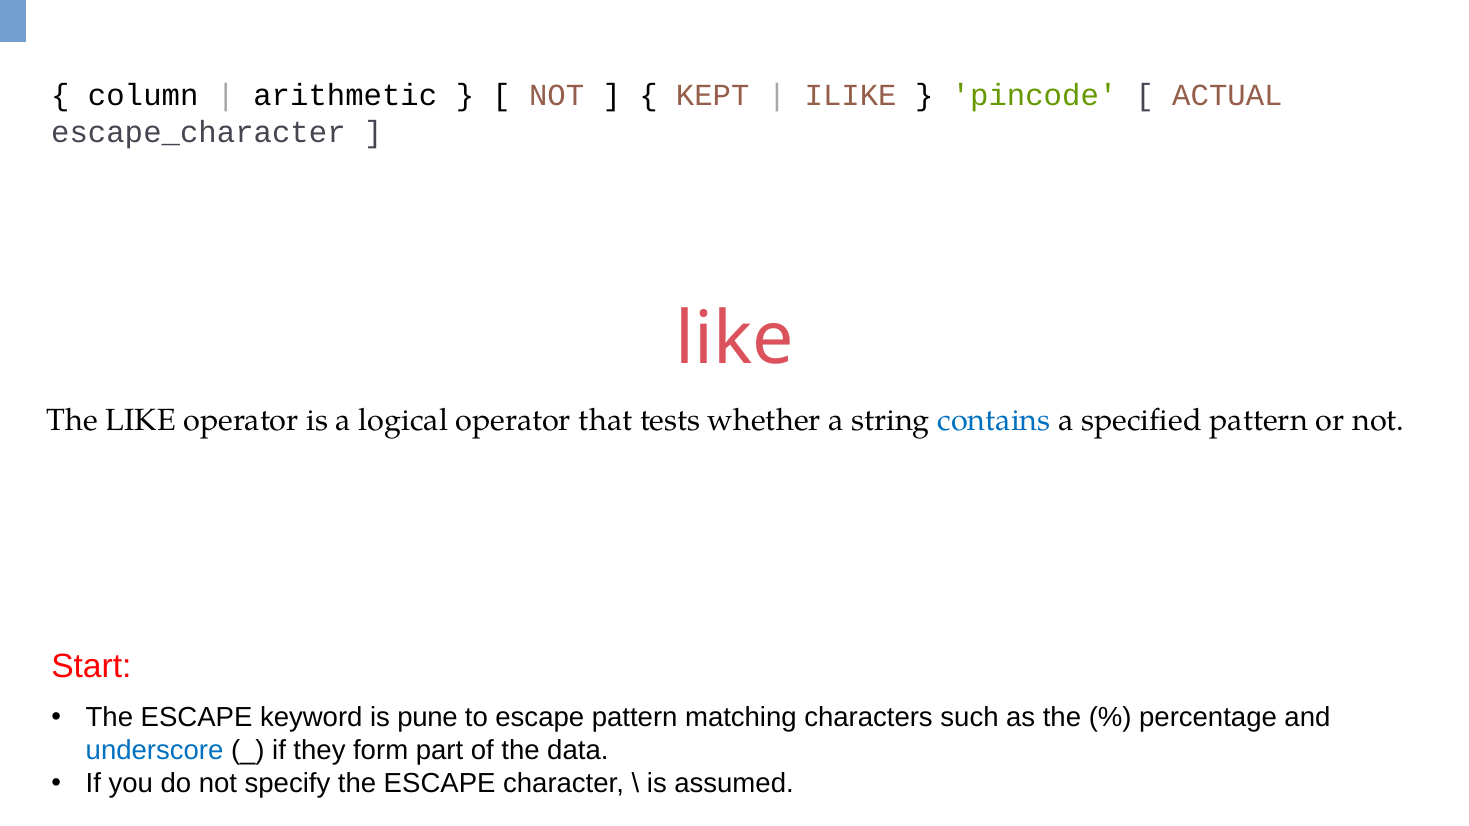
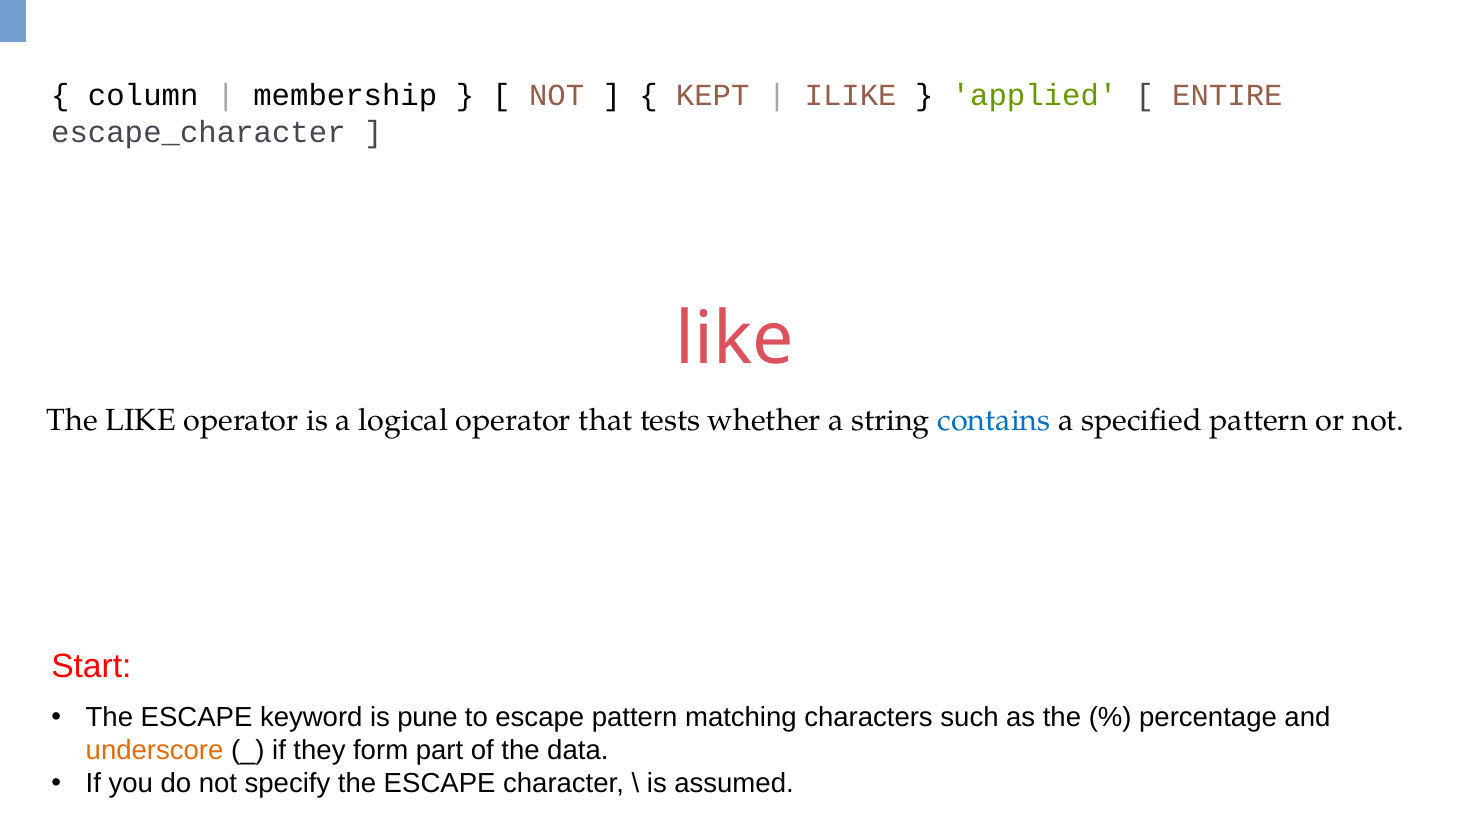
arithmetic: arithmetic -> membership (345, 96)
pincode: pincode -> applied (1035, 96)
ACTUAL: ACTUAL -> ENTIRE (1227, 96)
underscore colour: blue -> orange (155, 751)
